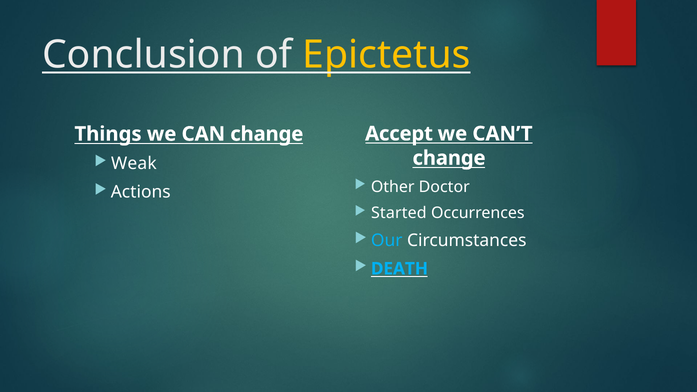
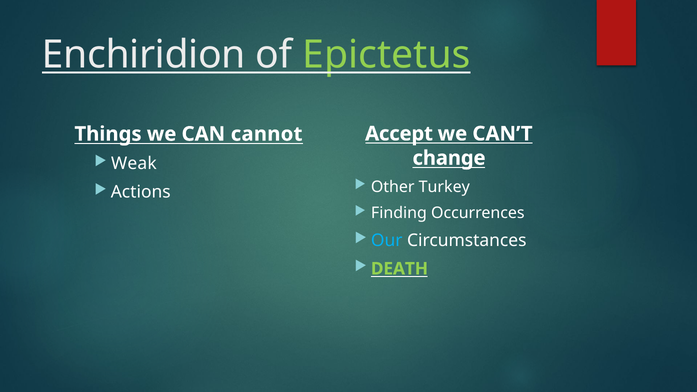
Conclusion: Conclusion -> Enchiridion (144, 55)
Epictetus colour: yellow -> light green (387, 55)
CAN change: change -> cannot (267, 134)
Doctor: Doctor -> Turkey (444, 187)
Started: Started -> Finding (399, 213)
DEATH colour: light blue -> light green (399, 269)
